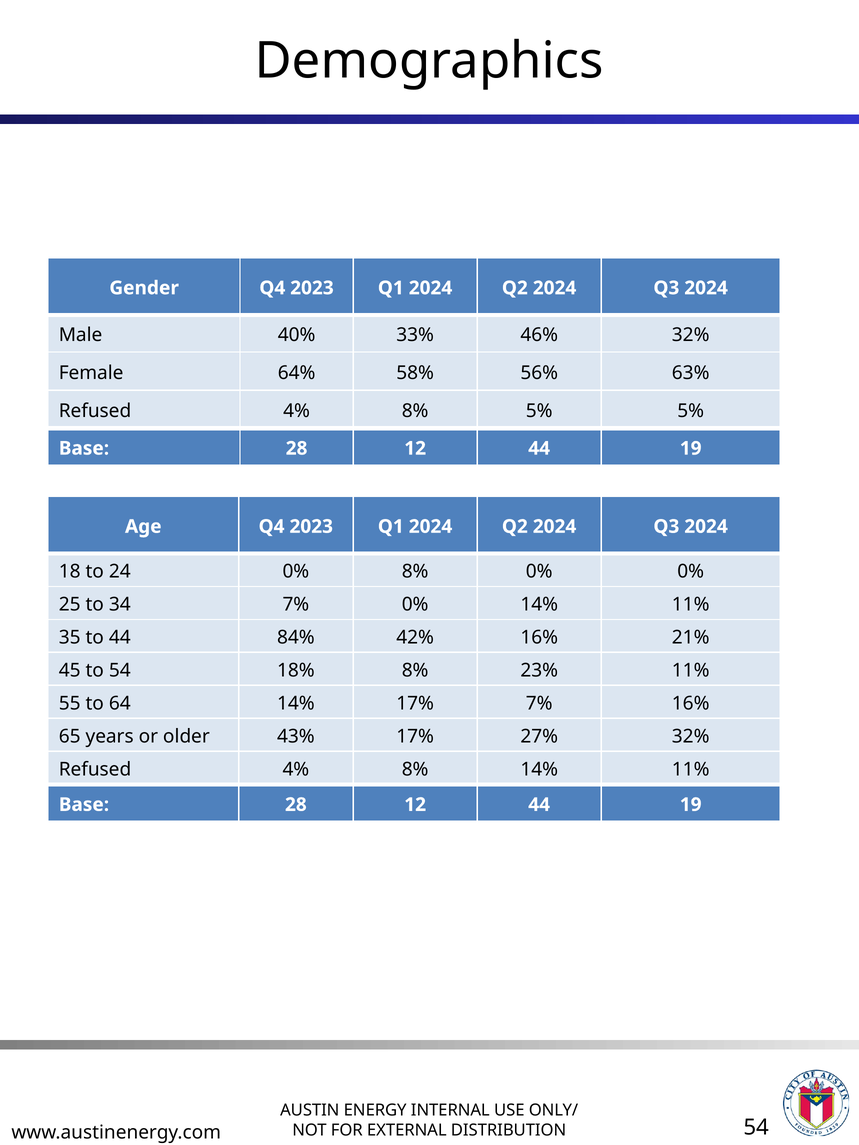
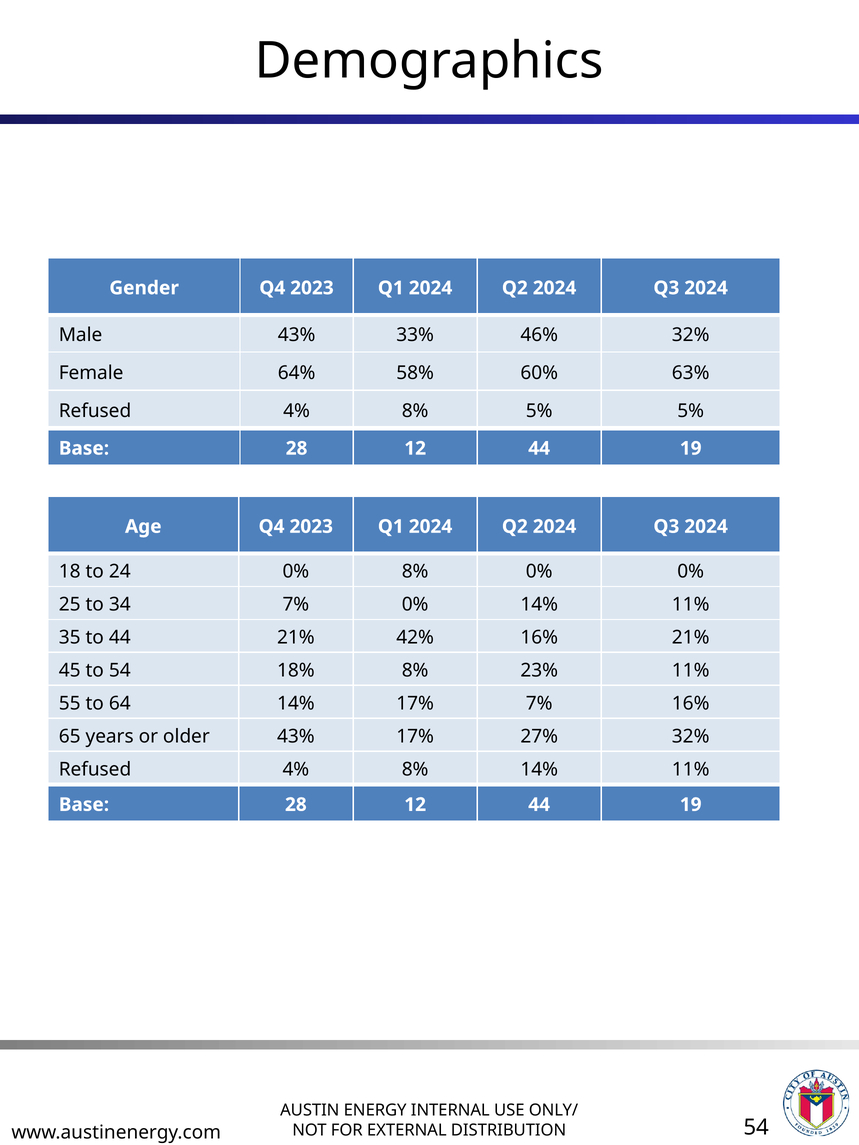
Male 40%: 40% -> 43% (297, 335)
56%: 56% -> 60% (539, 373)
44 84%: 84% -> 21% (296, 638)
